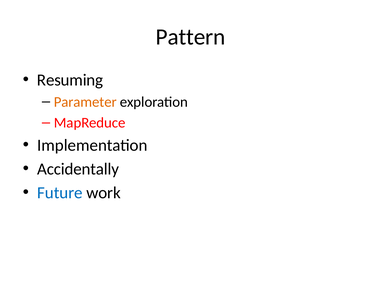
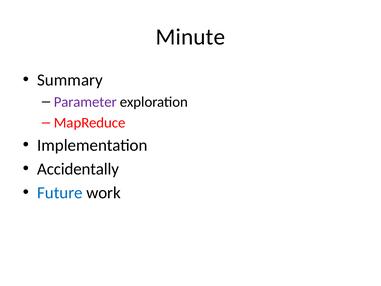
Pattern: Pattern -> Minute (190, 37)
Resuming: Resuming -> Summary (70, 80)
Parameter colour: orange -> purple (85, 102)
